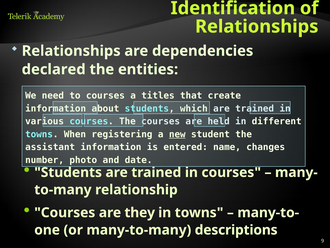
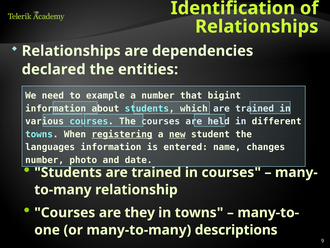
to courses: courses -> example (105, 95)
a titles: titles -> number (158, 95)
create: create -> bigint (224, 95)
registering underline: none -> present (122, 134)
assistant: assistant -> languages (50, 147)
